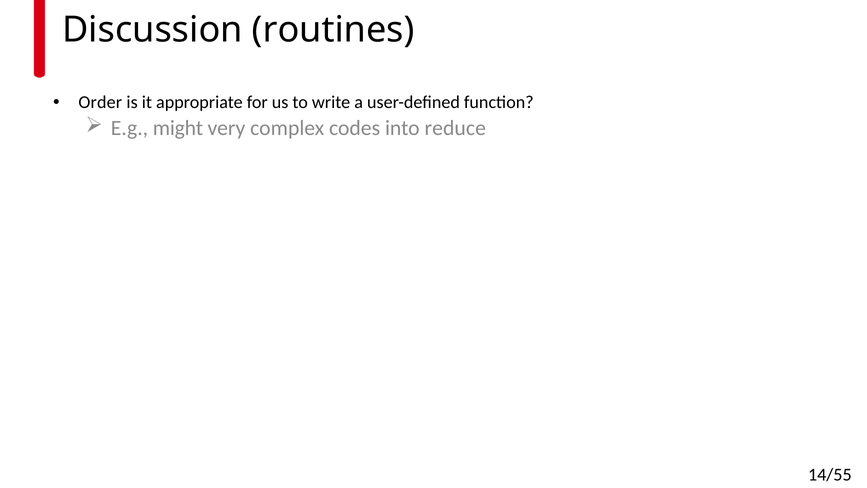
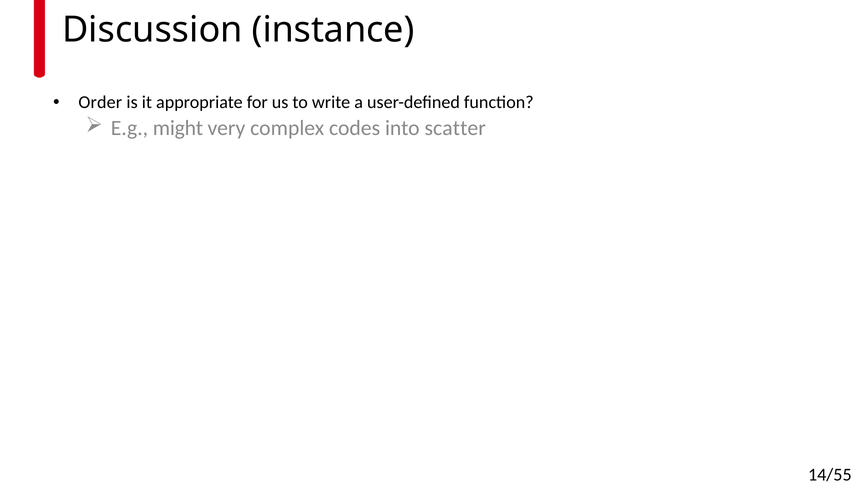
routines: routines -> instance (333, 30)
reduce: reduce -> scatter (455, 128)
